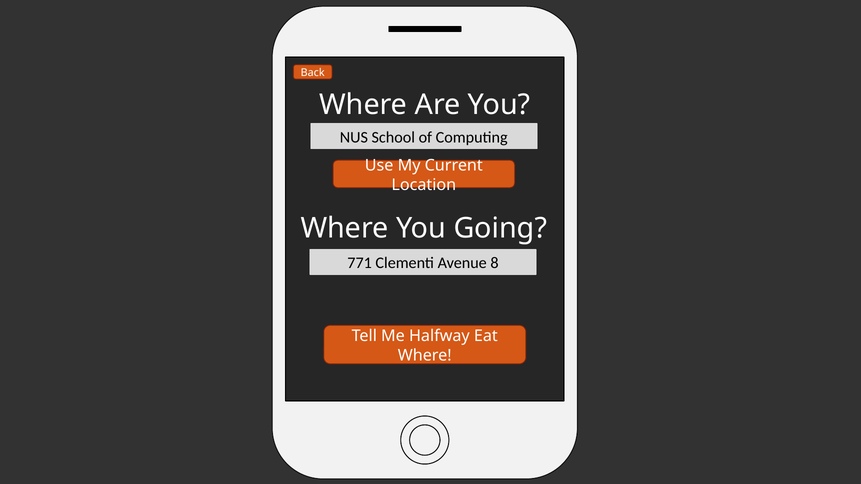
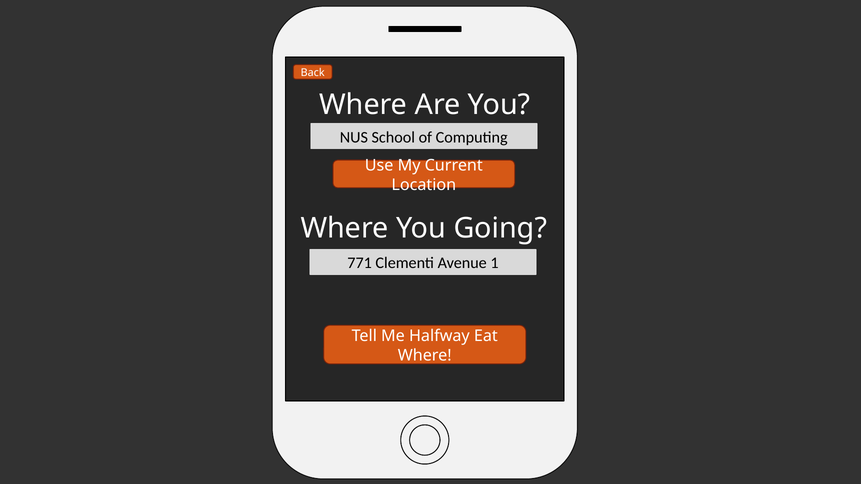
8: 8 -> 1 (495, 263)
